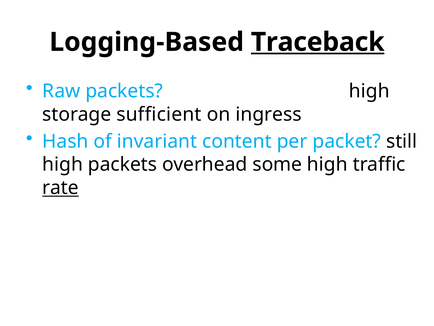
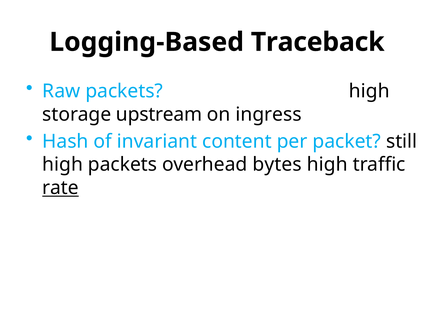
Traceback underline: present -> none (318, 42)
sufficient: sufficient -> upstream (159, 114)
some: some -> bytes (277, 164)
